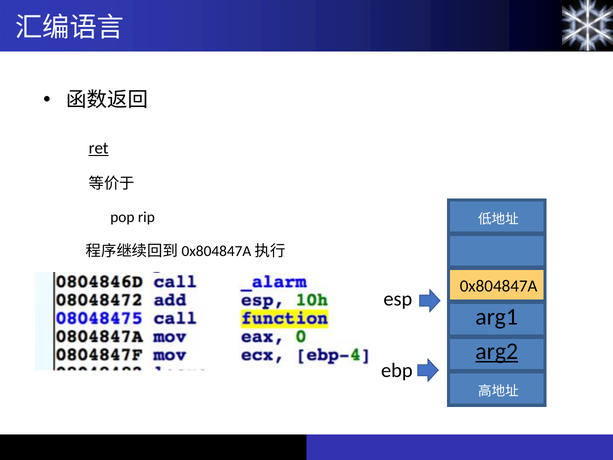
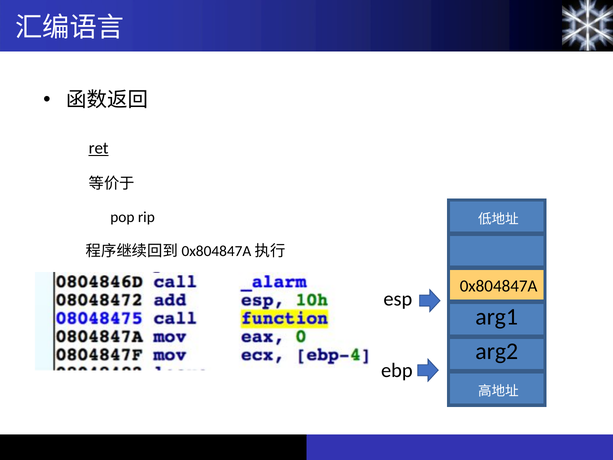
arg2 underline: present -> none (497, 351)
